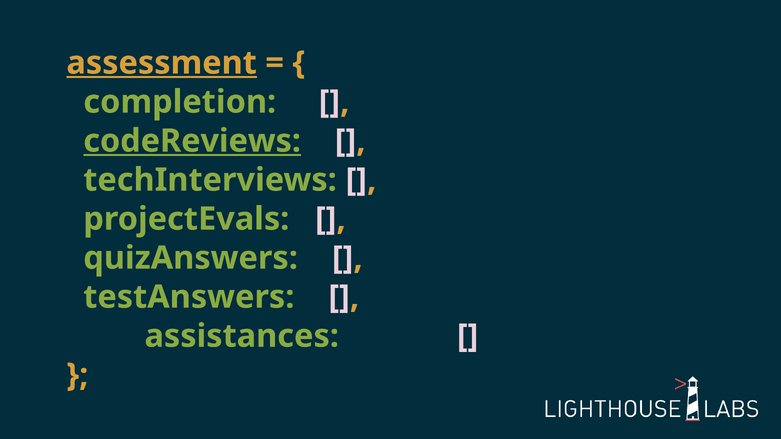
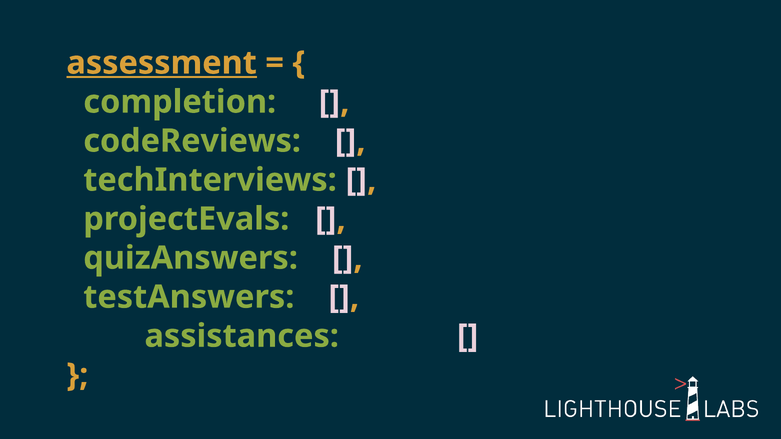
codeReviews underline: present -> none (192, 141)
